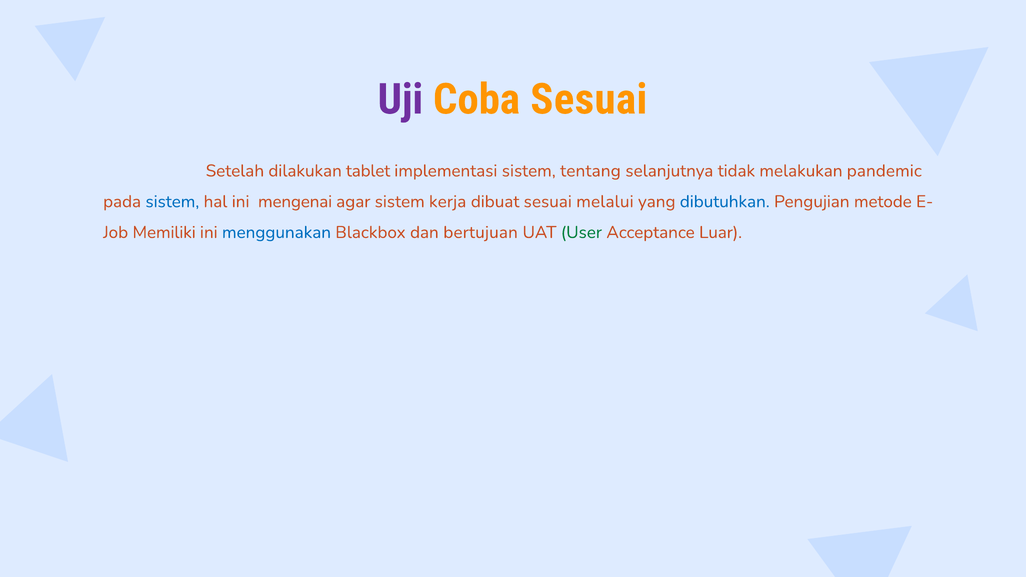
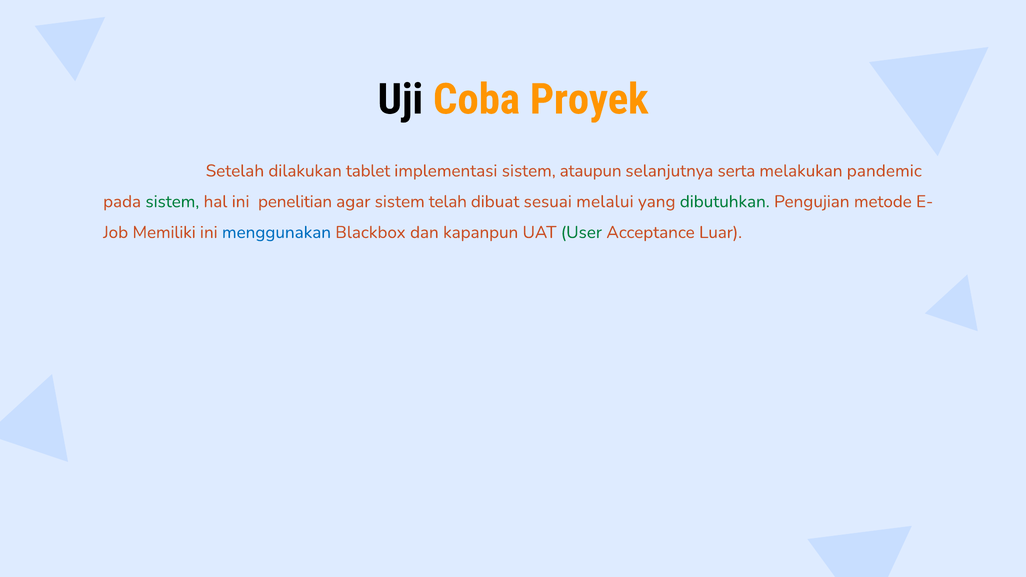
Uji colour: purple -> black (400, 99)
Coba Sesuai: Sesuai -> Proyek (589, 99)
tentang: tentang -> ataupun (591, 171)
tidak: tidak -> serta (736, 171)
sistem colour: blue -> green (172, 202)
mengenai: mengenai -> penelitian (295, 202)
kerja: kerja -> telah (448, 202)
dibutuhkan colour: blue -> green (725, 202)
bertujuan: bertujuan -> kapanpun (481, 232)
